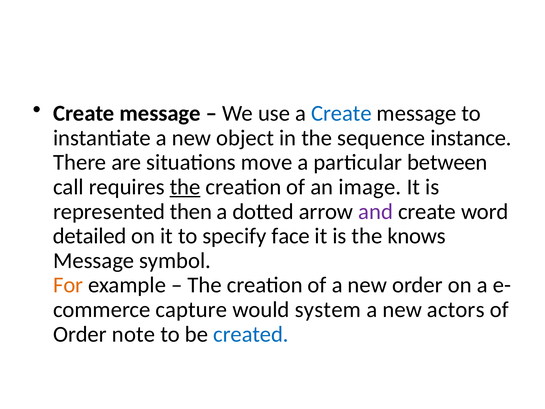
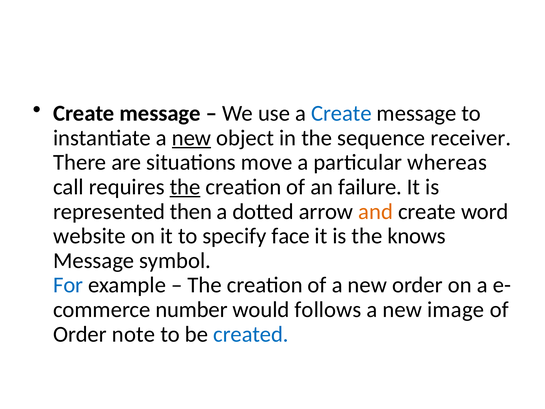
new underline: none -> present (192, 138)
instance: instance -> receiver (471, 138)
between: between -> whereas (447, 162)
image: image -> failure (370, 187)
and colour: purple -> orange (376, 211)
detailed: detailed -> website (90, 236)
For colour: orange -> blue (68, 285)
capture: capture -> number (192, 310)
system: system -> follows (328, 310)
actors: actors -> image (456, 310)
